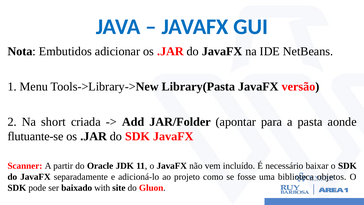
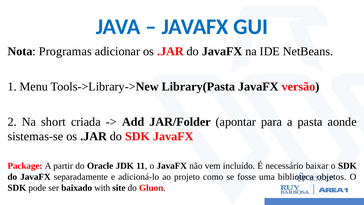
Embutidos: Embutidos -> Programas (65, 51)
flutuante-se: flutuante-se -> sistemas-se (35, 136)
Scanner: Scanner -> Package (25, 166)
